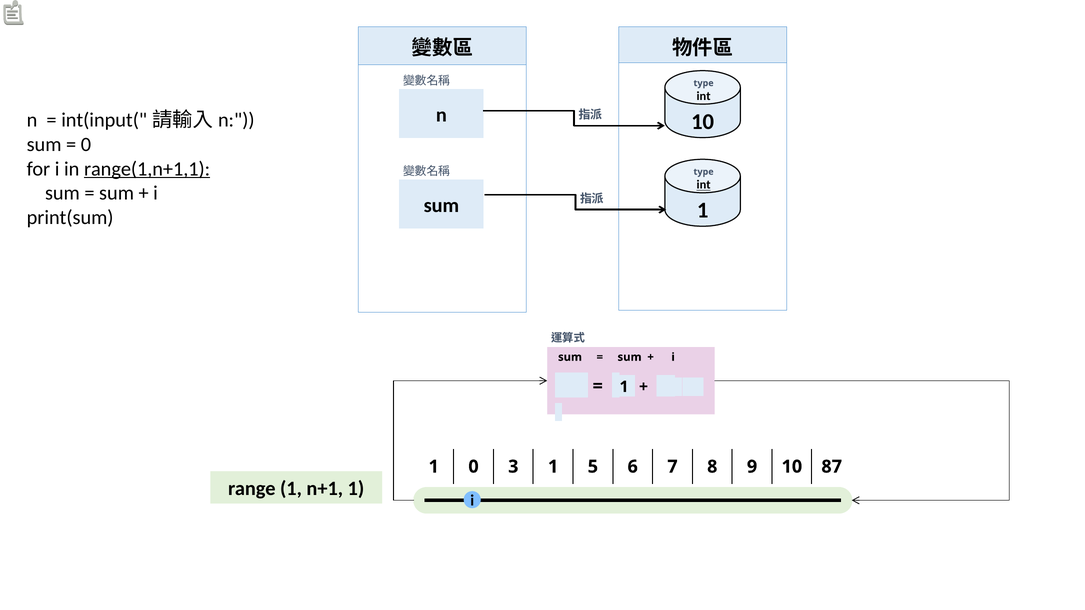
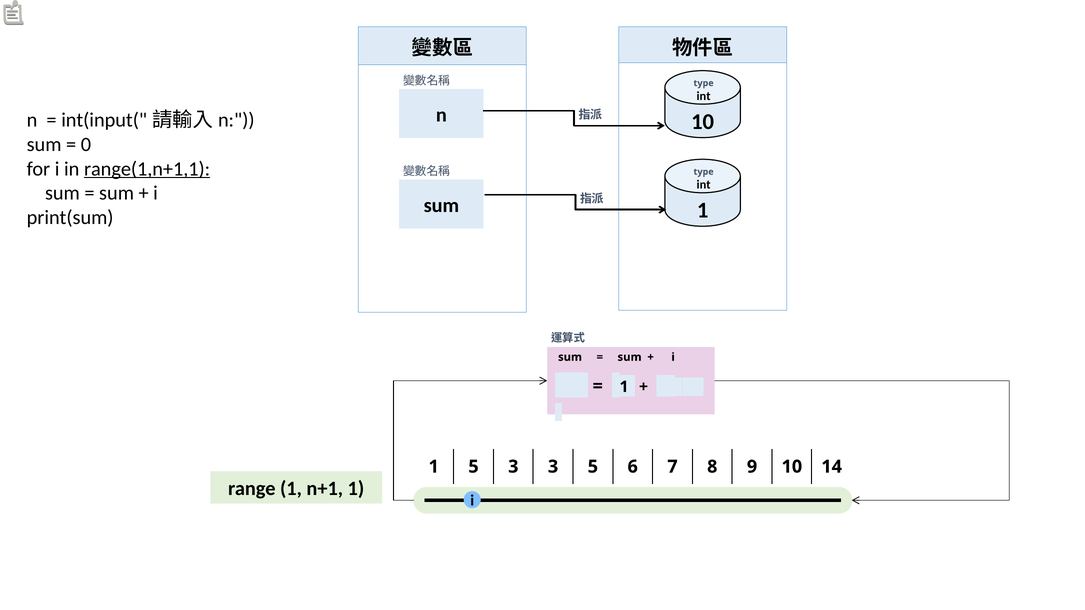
int underline: present -> none (704, 185)
1 0: 0 -> 5 (474, 467)
3 1: 1 -> 3 (553, 467)
87: 87 -> 14 (832, 467)
